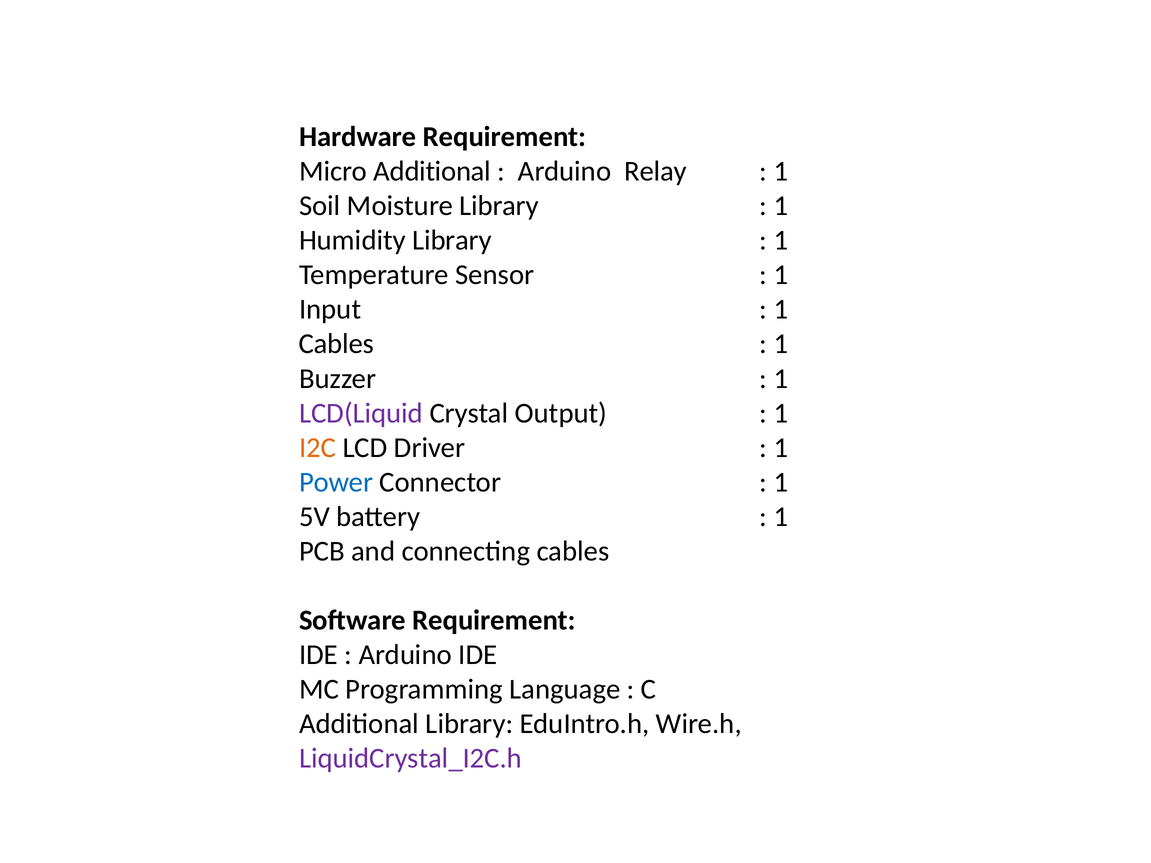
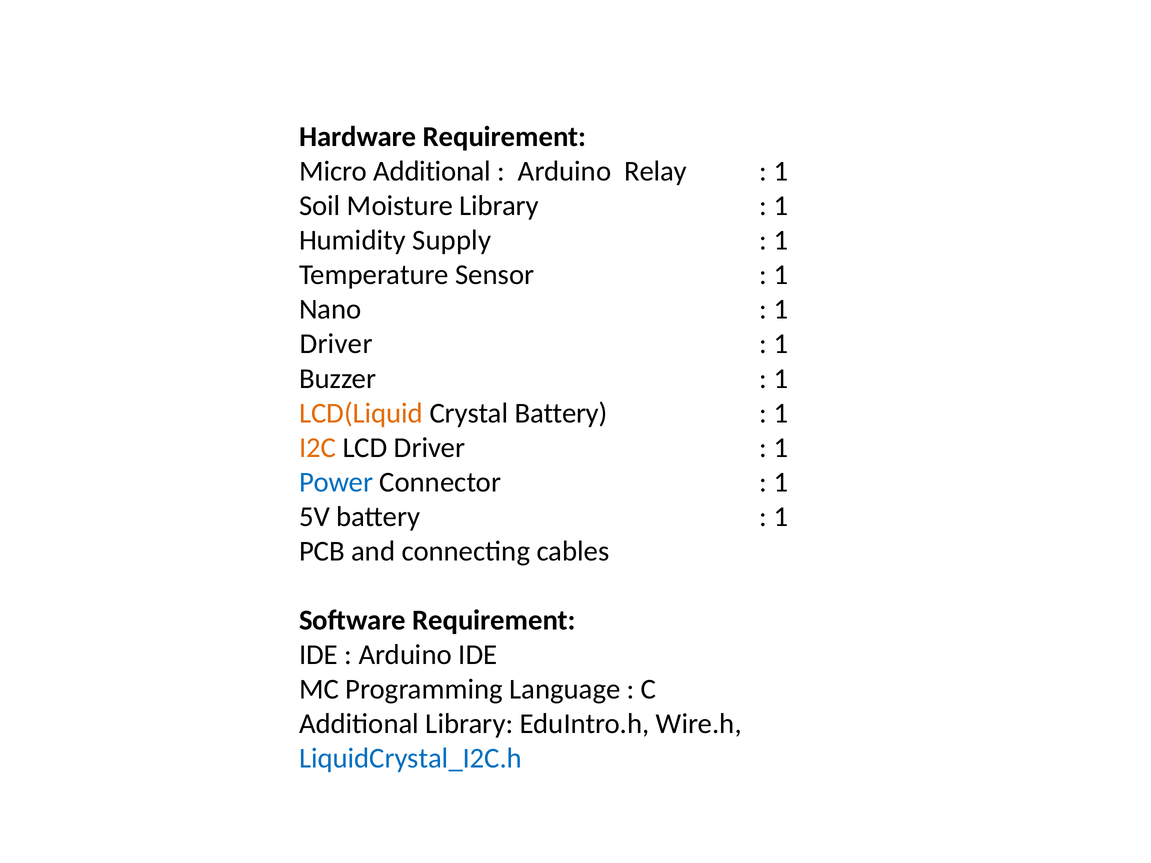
Humidity Library: Library -> Supply (452, 241)
Input: Input -> Nano (330, 310)
Cables: Cables -> Driver (336, 344)
LCD(Liquid colour: purple -> orange (361, 413)
Crystal Output: Output -> Battery (561, 413)
LiquidCrystal_I2C.h colour: purple -> blue (411, 758)
